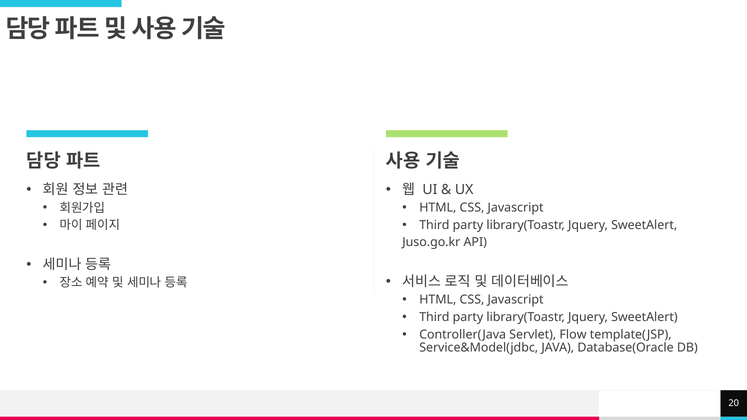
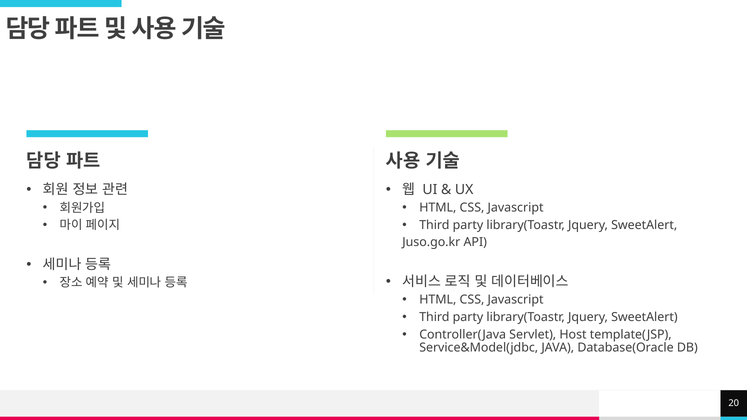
Flow: Flow -> Host (573, 335)
